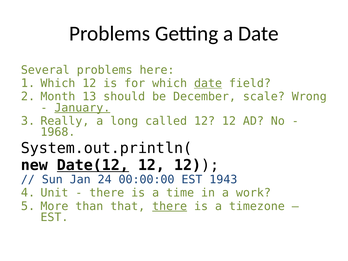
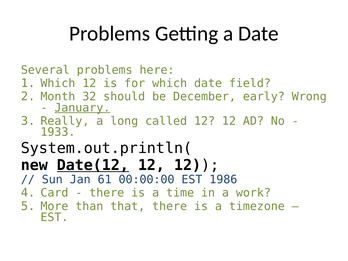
date underline: present -> none (208, 83)
13: 13 -> 32 (89, 97)
scale: scale -> early (264, 97)
1968: 1968 -> 1933 (58, 132)
24: 24 -> 61 (105, 180)
1943: 1943 -> 1986 (223, 180)
Unit: Unit -> Card (54, 193)
there underline: present -> none (170, 206)
